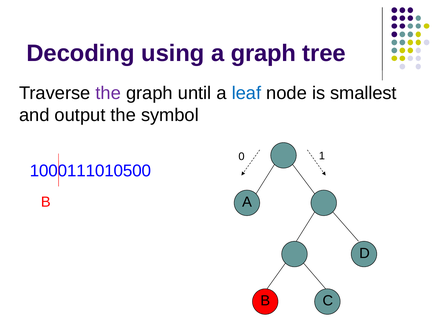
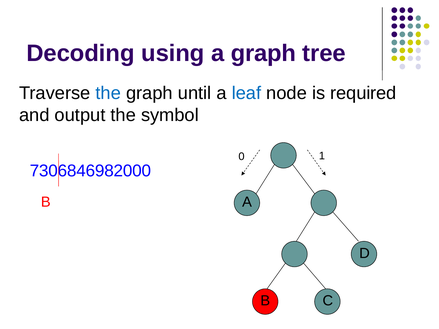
the colour: purple -> blue (108, 93)
smallest: smallest -> required (363, 93)
1000111010500: 1000111010500 -> 7306846982000 (90, 171)
